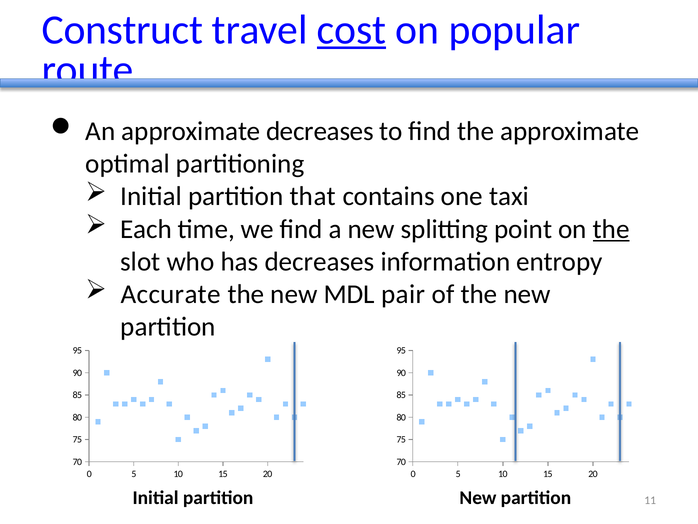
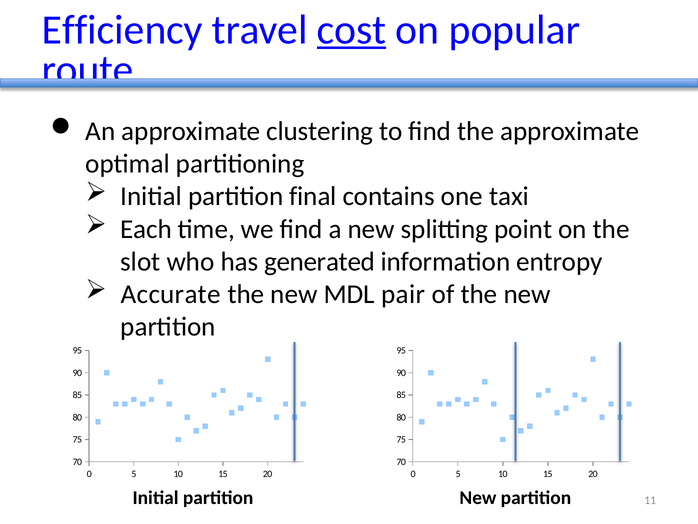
Construct: Construct -> Efficiency (122, 30)
approximate decreases: decreases -> clustering (320, 131)
that: that -> final (313, 196)
the underline: present -> none (611, 229)
has decreases: decreases -> generated (320, 261)
